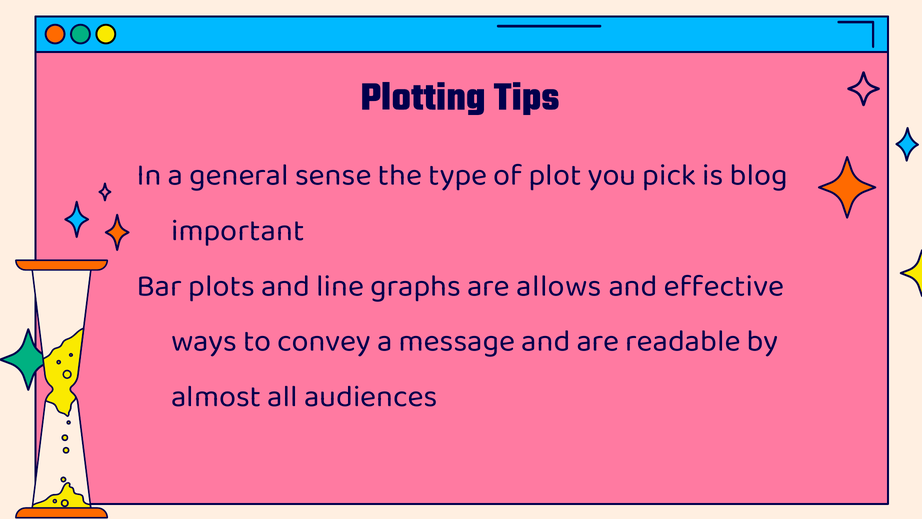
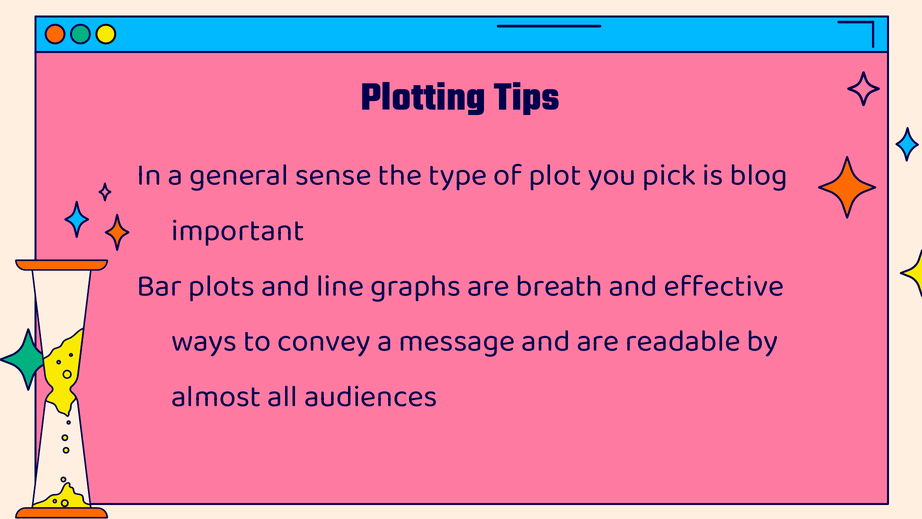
allows: allows -> breath (559, 285)
